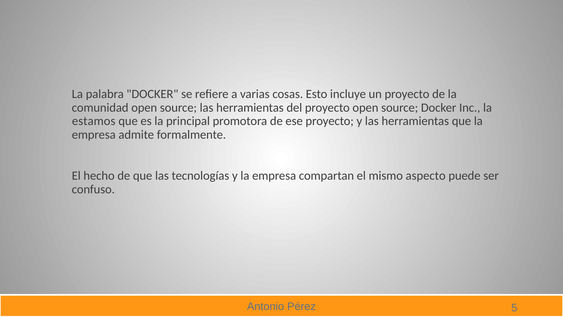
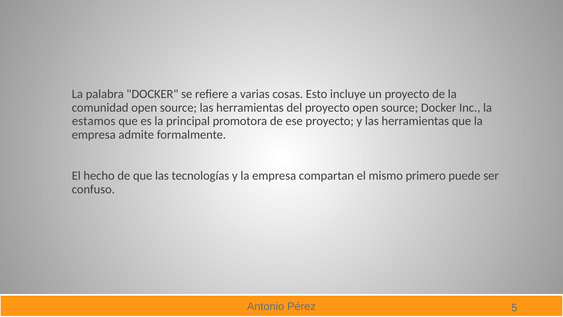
aspecto: aspecto -> primero (426, 176)
